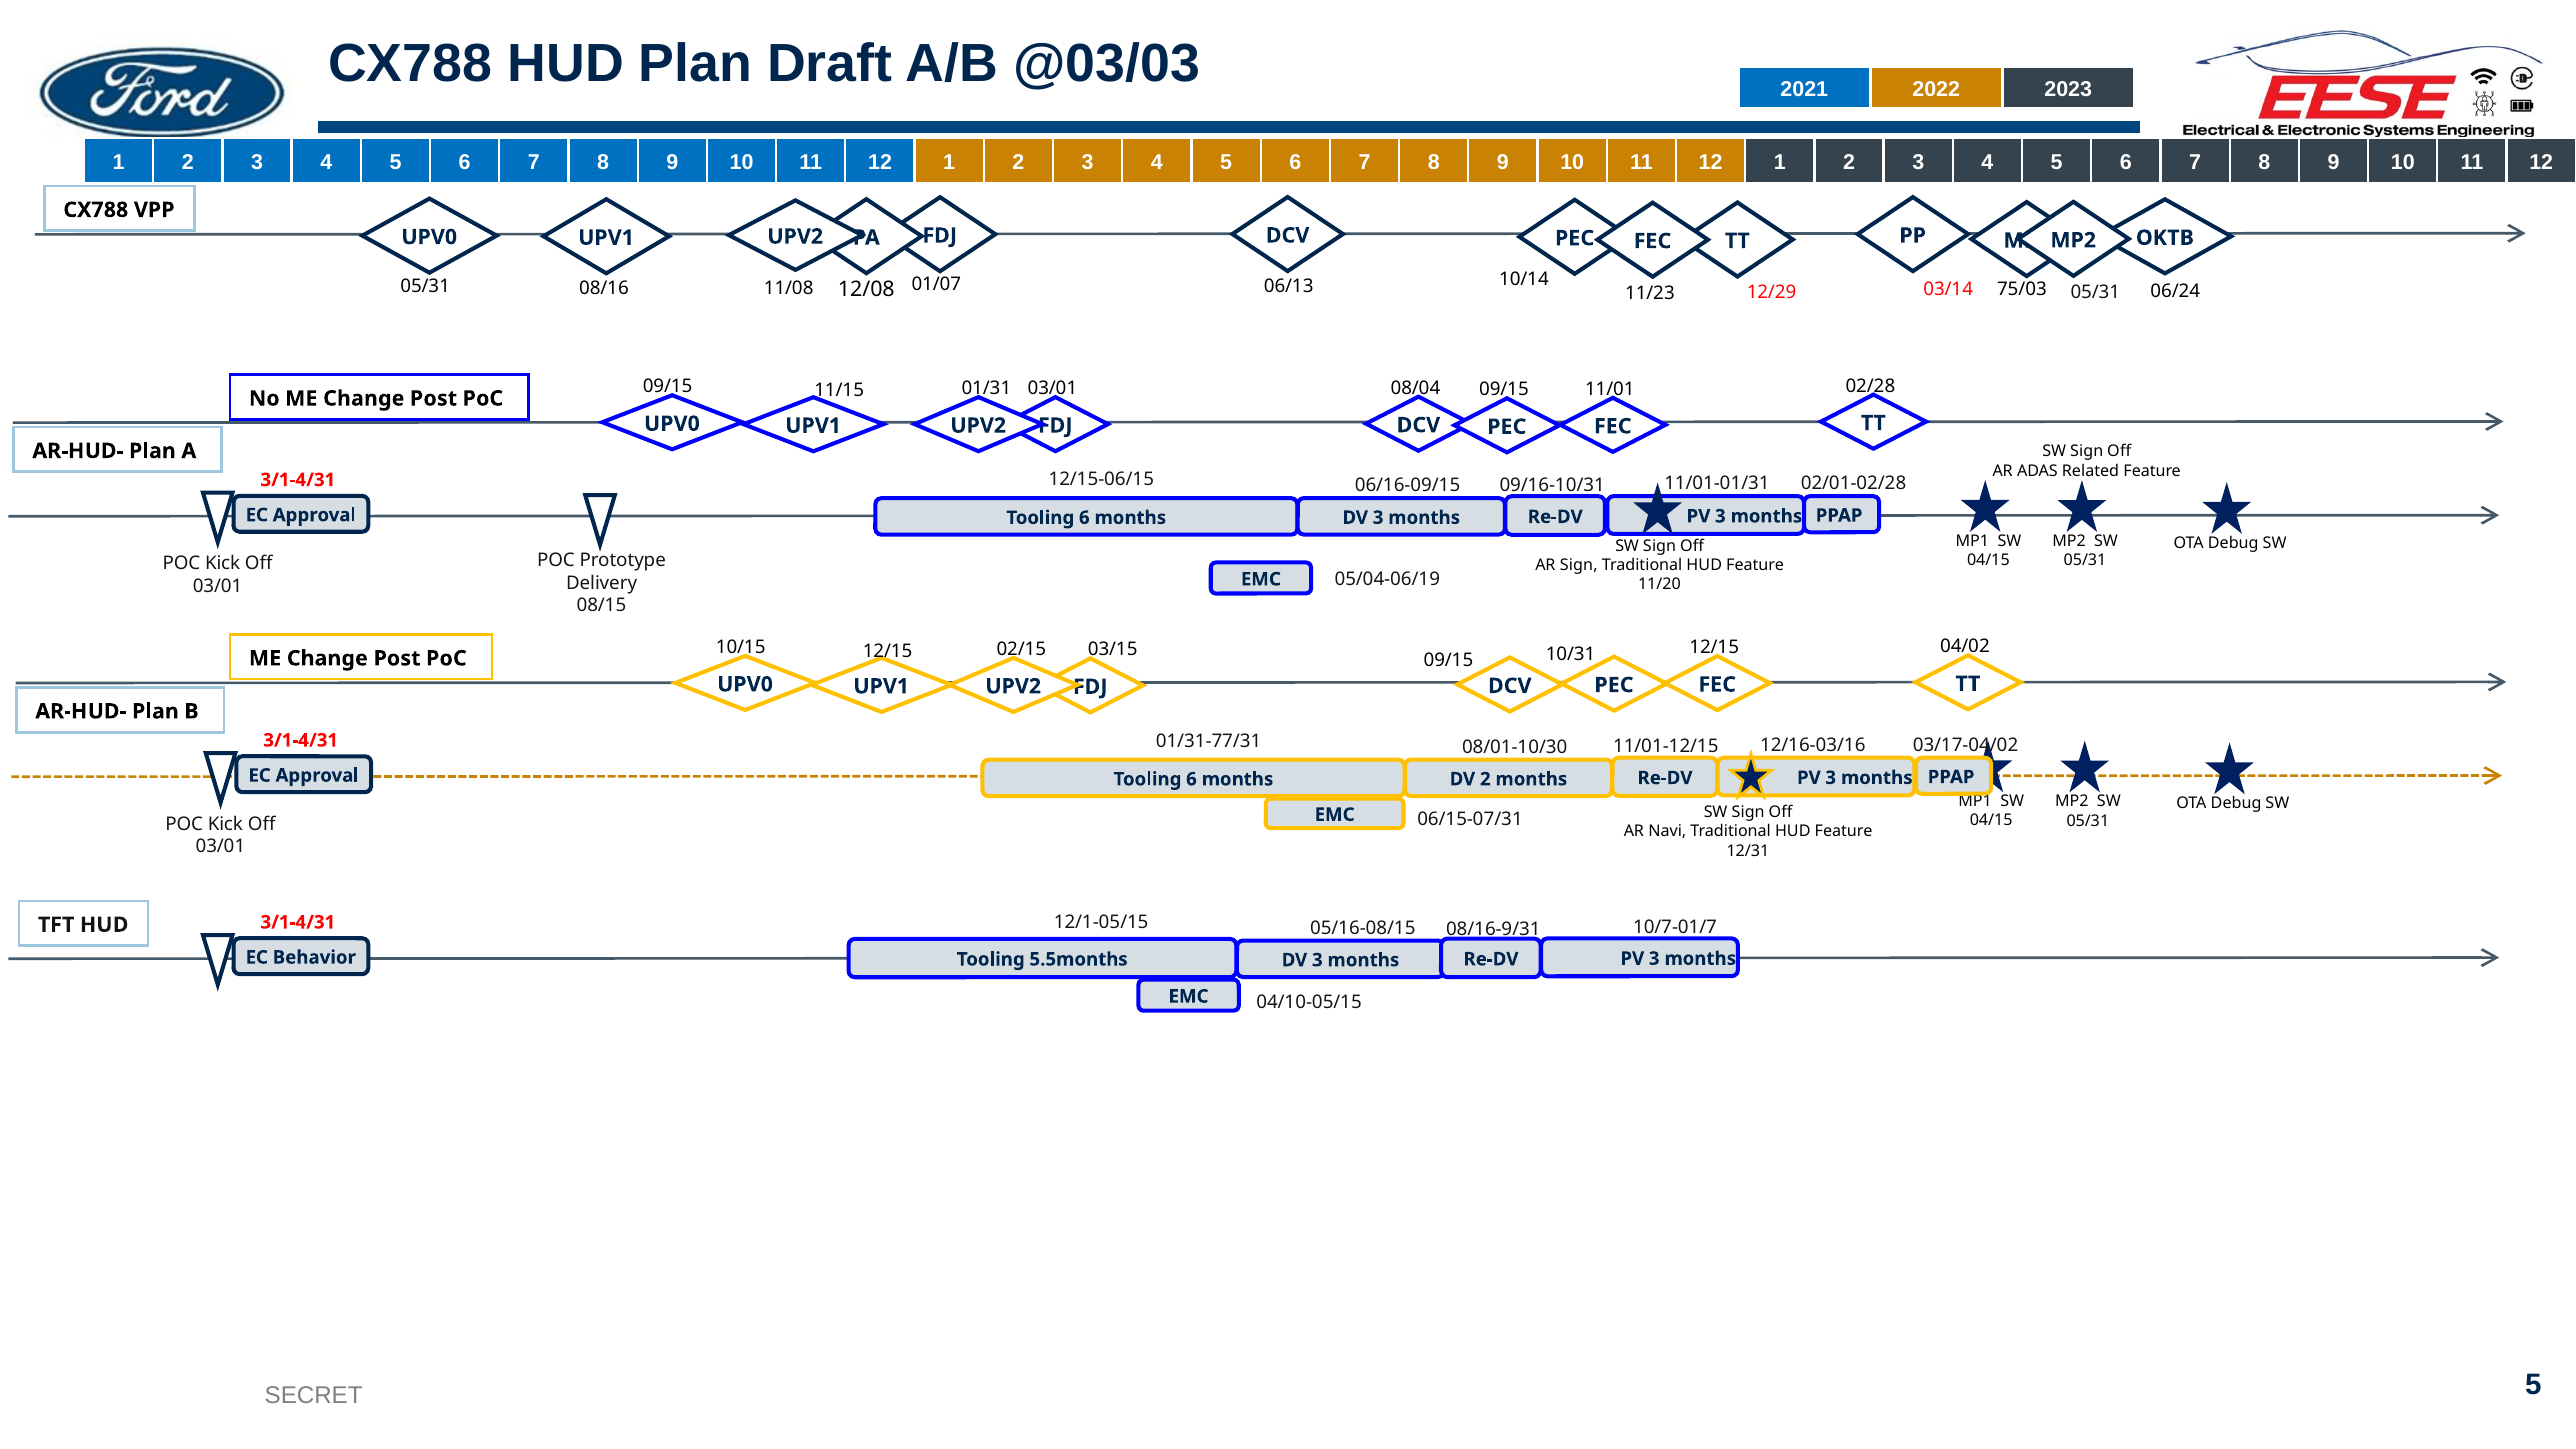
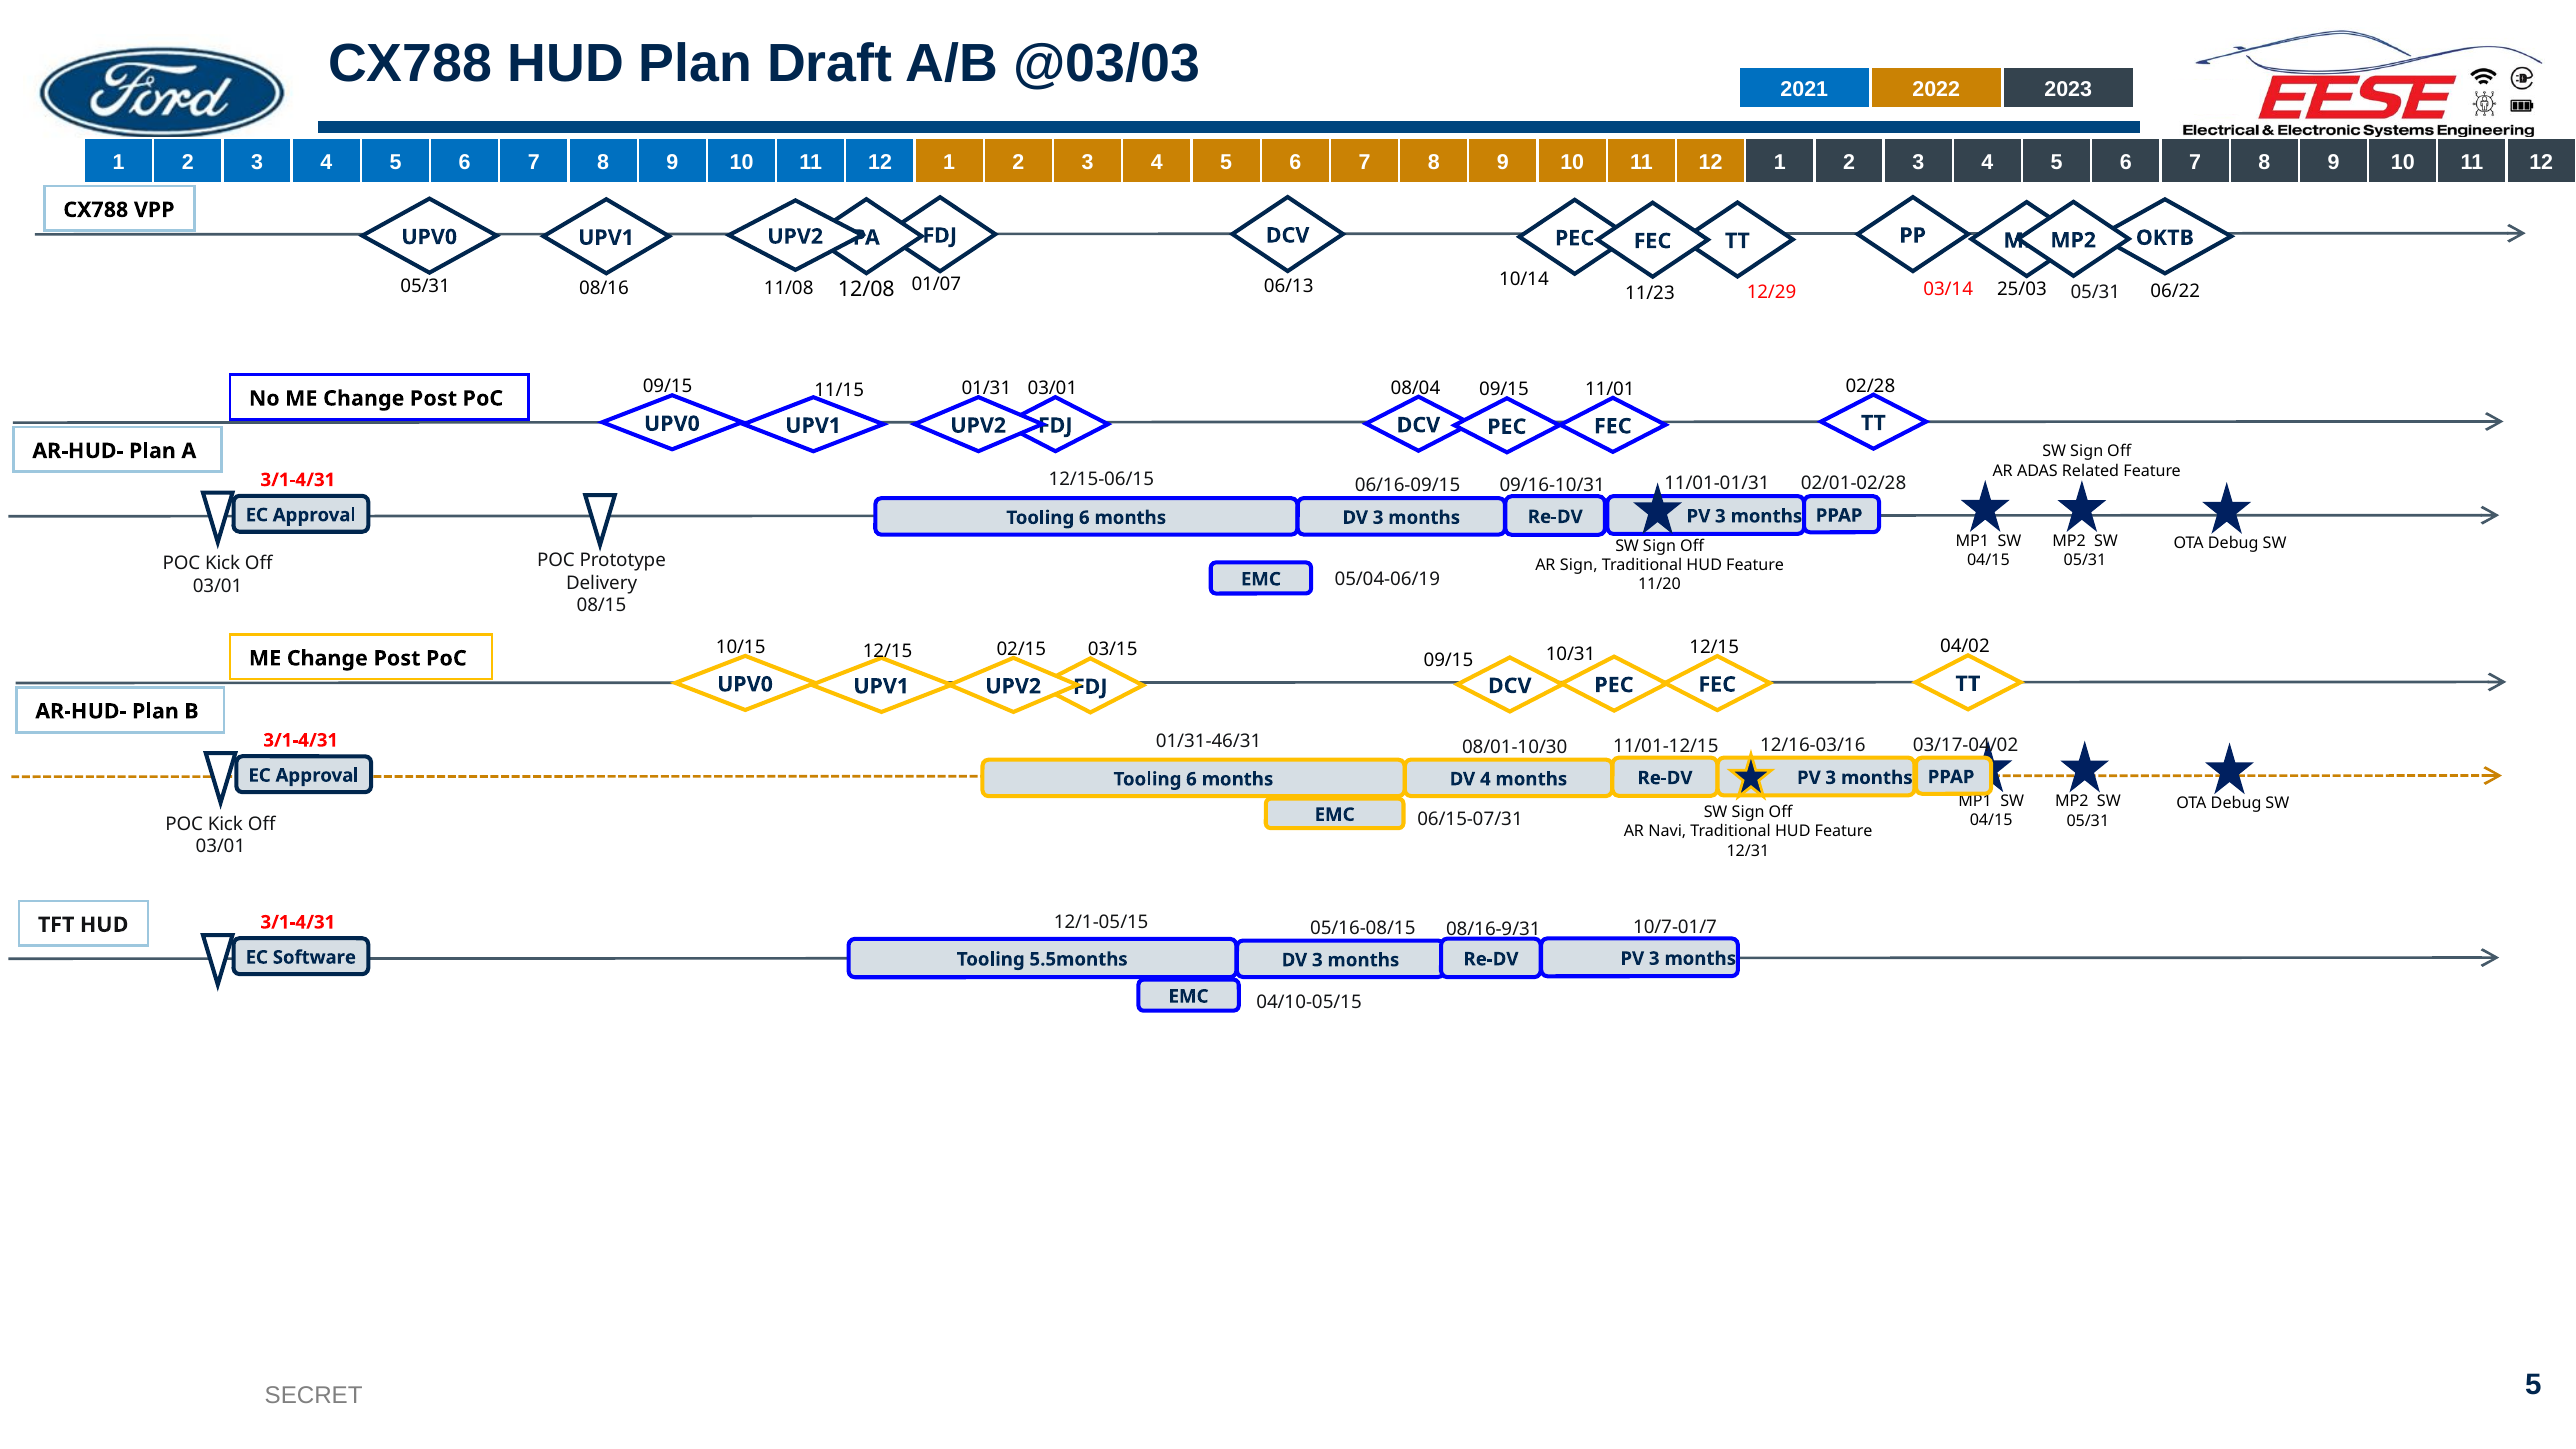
75/03: 75/03 -> 25/03 (2022, 290)
06/24: 06/24 -> 06/22 (2175, 291)
01/31-77/31: 01/31-77/31 -> 01/31-46/31 (1209, 741)
DV 2: 2 -> 4 (1485, 779)
Behavior: Behavior -> Software (314, 957)
